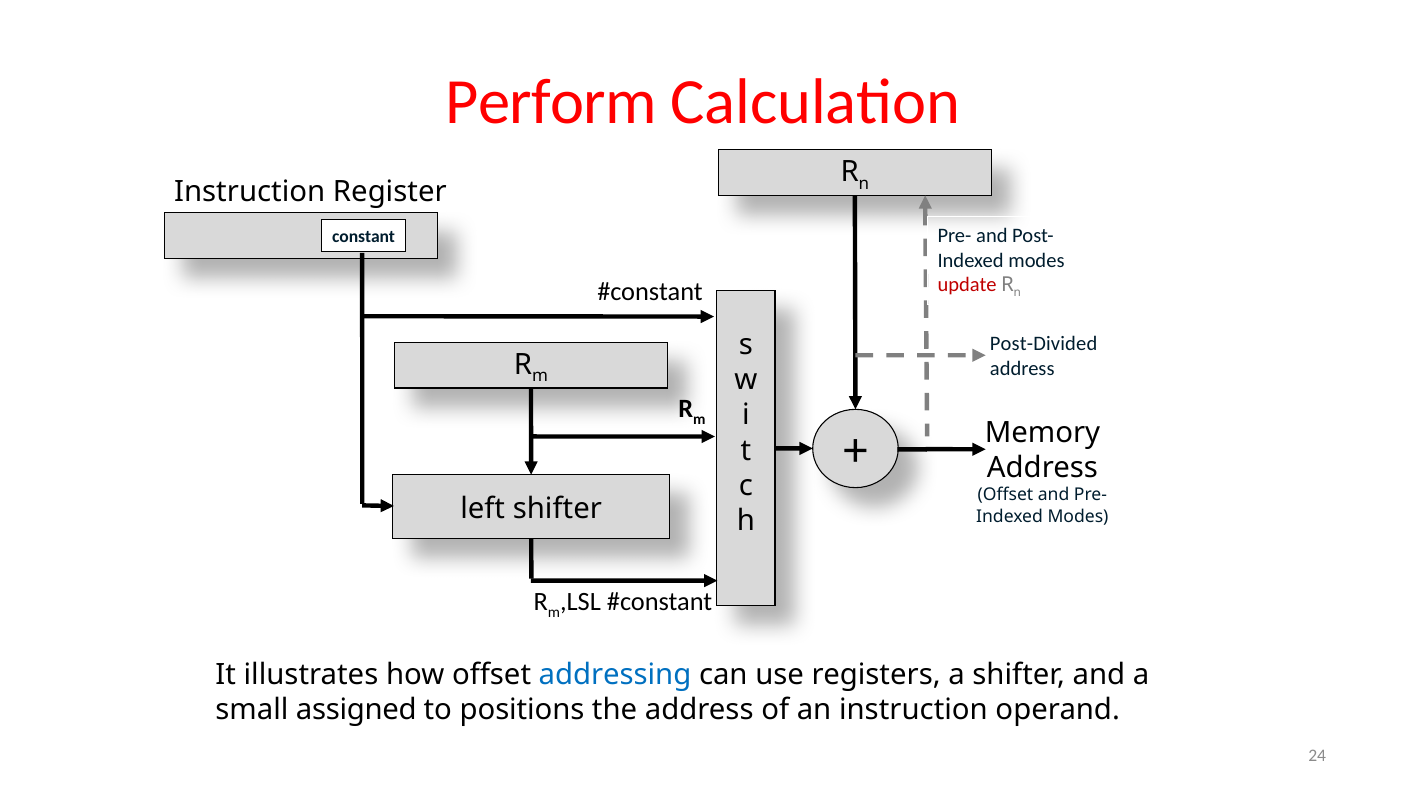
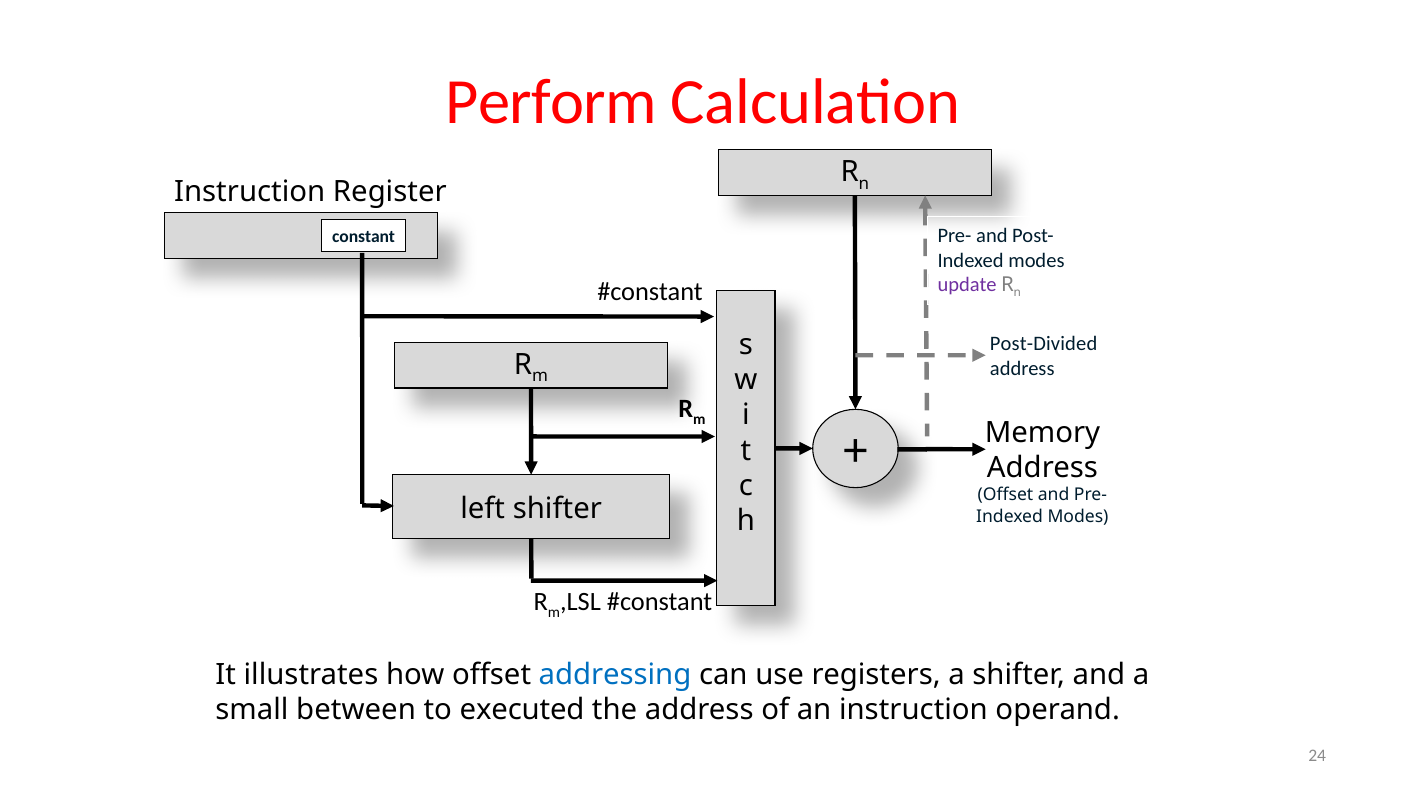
update colour: red -> purple (967, 285)
assigned: assigned -> between (356, 709)
positions: positions -> executed (522, 709)
